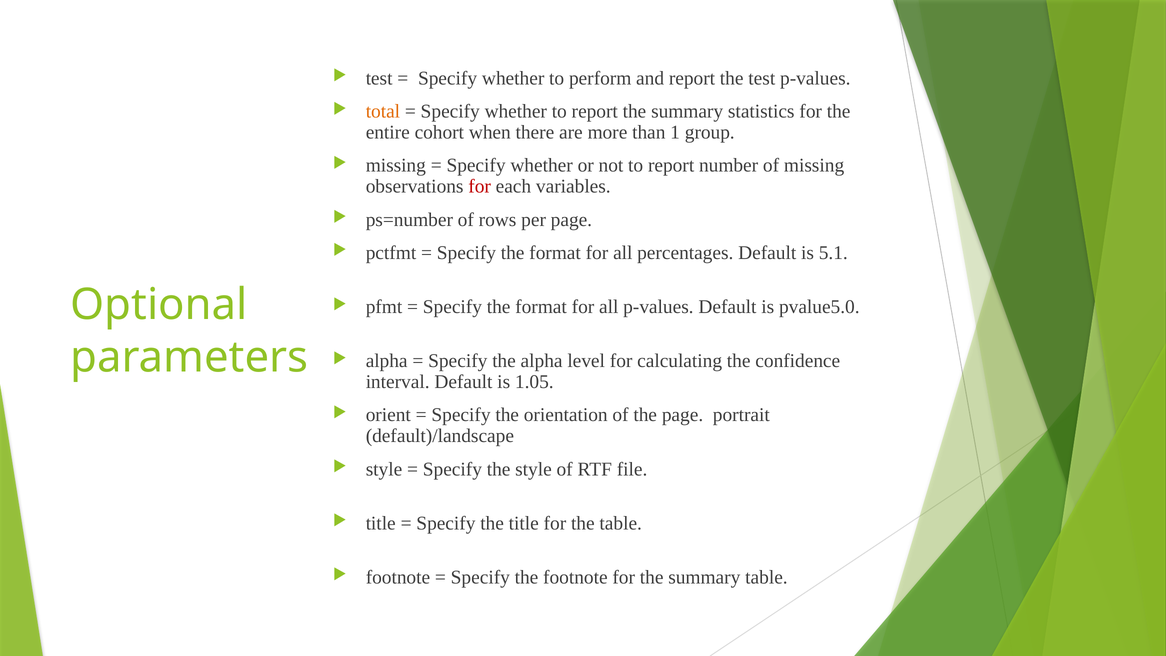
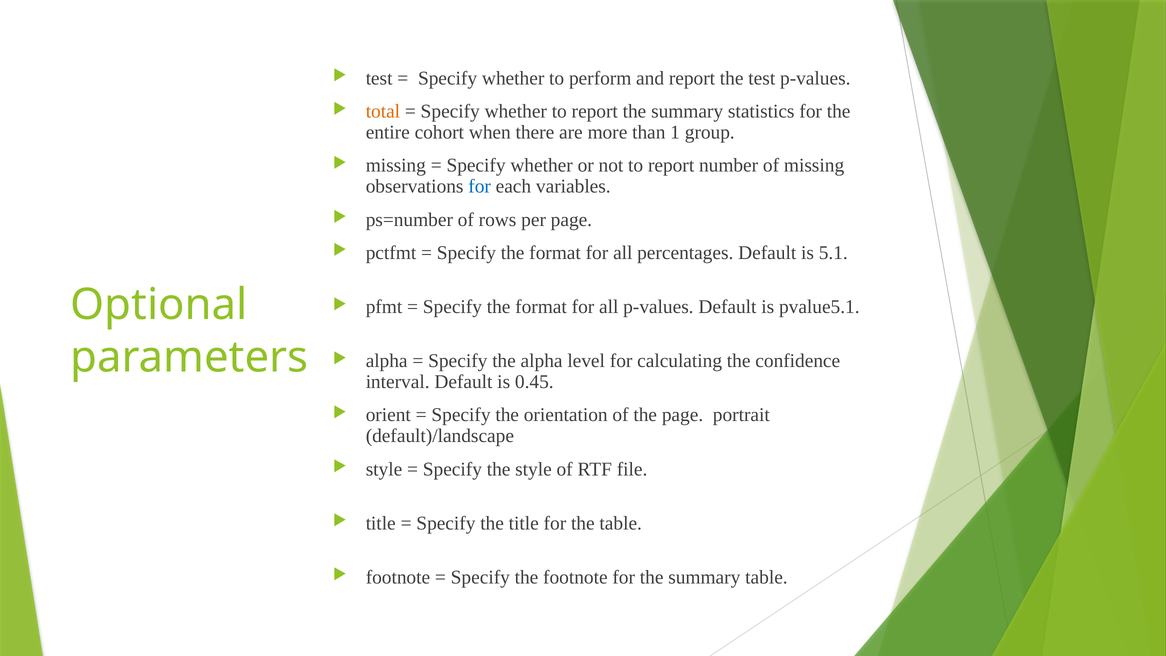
for colour: red -> blue (480, 186)
pvalue5.0: pvalue5.0 -> pvalue5.1 (819, 307)
1.05: 1.05 -> 0.45 (534, 382)
